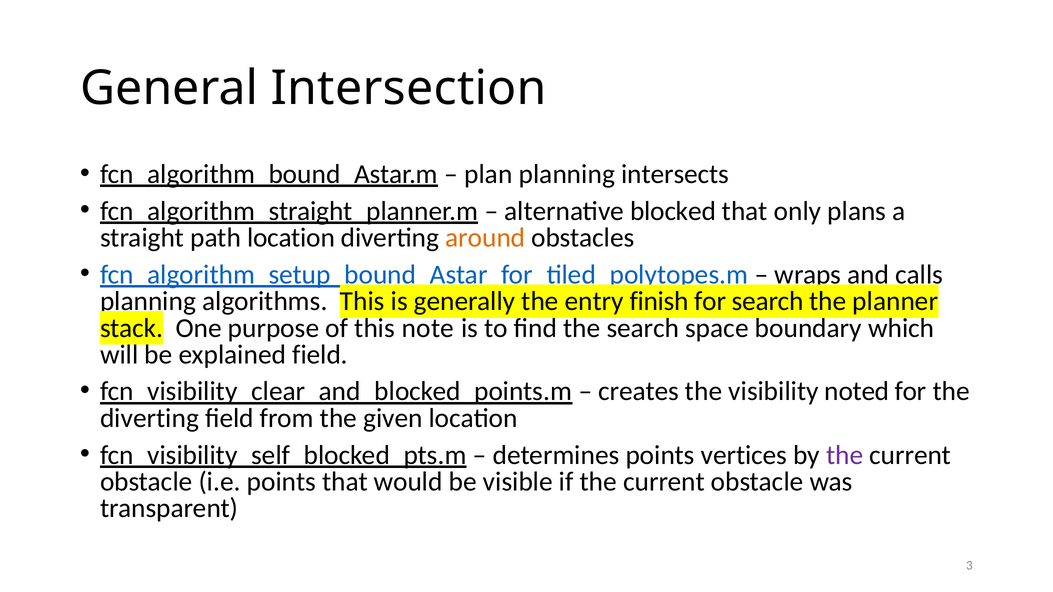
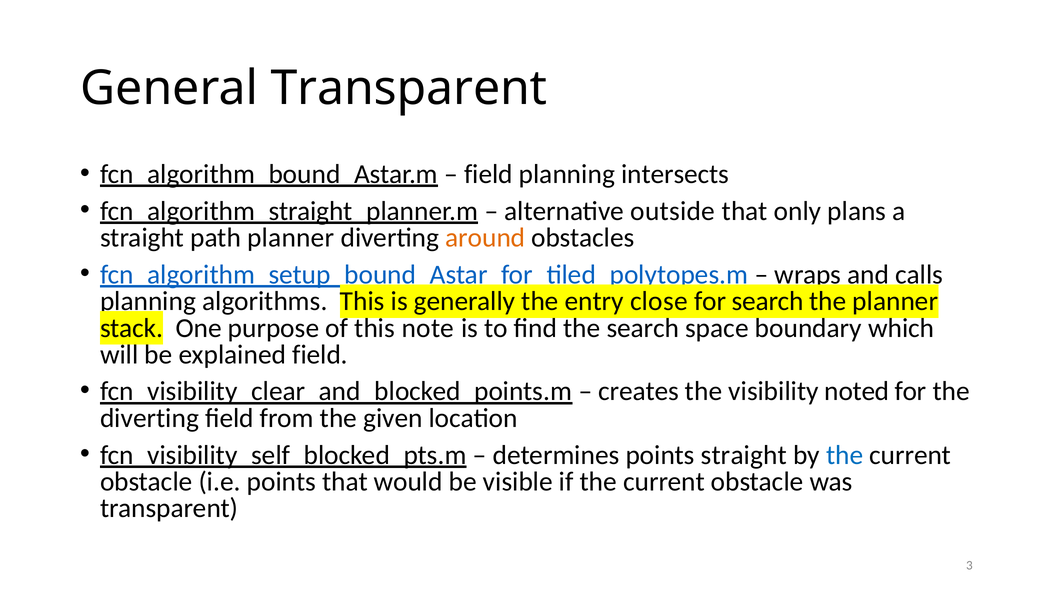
General Intersection: Intersection -> Transparent (409, 88)
plan: plan -> field (488, 174)
blocked: blocked -> outside (673, 211)
path location: location -> planner (291, 238)
finish: finish -> close (659, 301)
points vertices: vertices -> straight (744, 455)
the colour: purple -> blue (845, 455)
